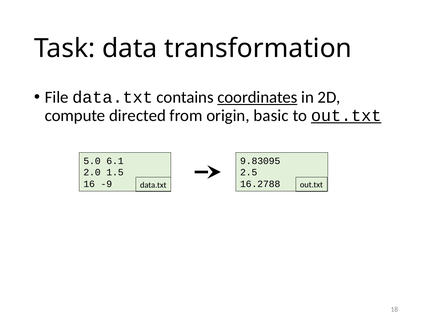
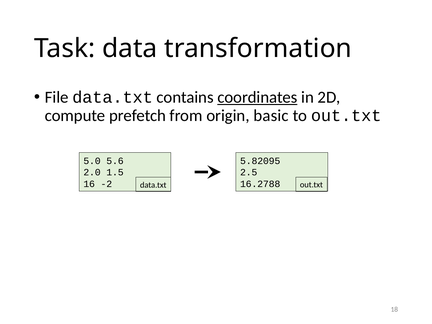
directed: directed -> prefetch (138, 116)
out.txt underline: present -> none (346, 116)
6.1: 6.1 -> 5.6 (115, 161)
9.83095: 9.83095 -> 5.82095 (260, 161)
-9: -9 -> -2 (106, 184)
